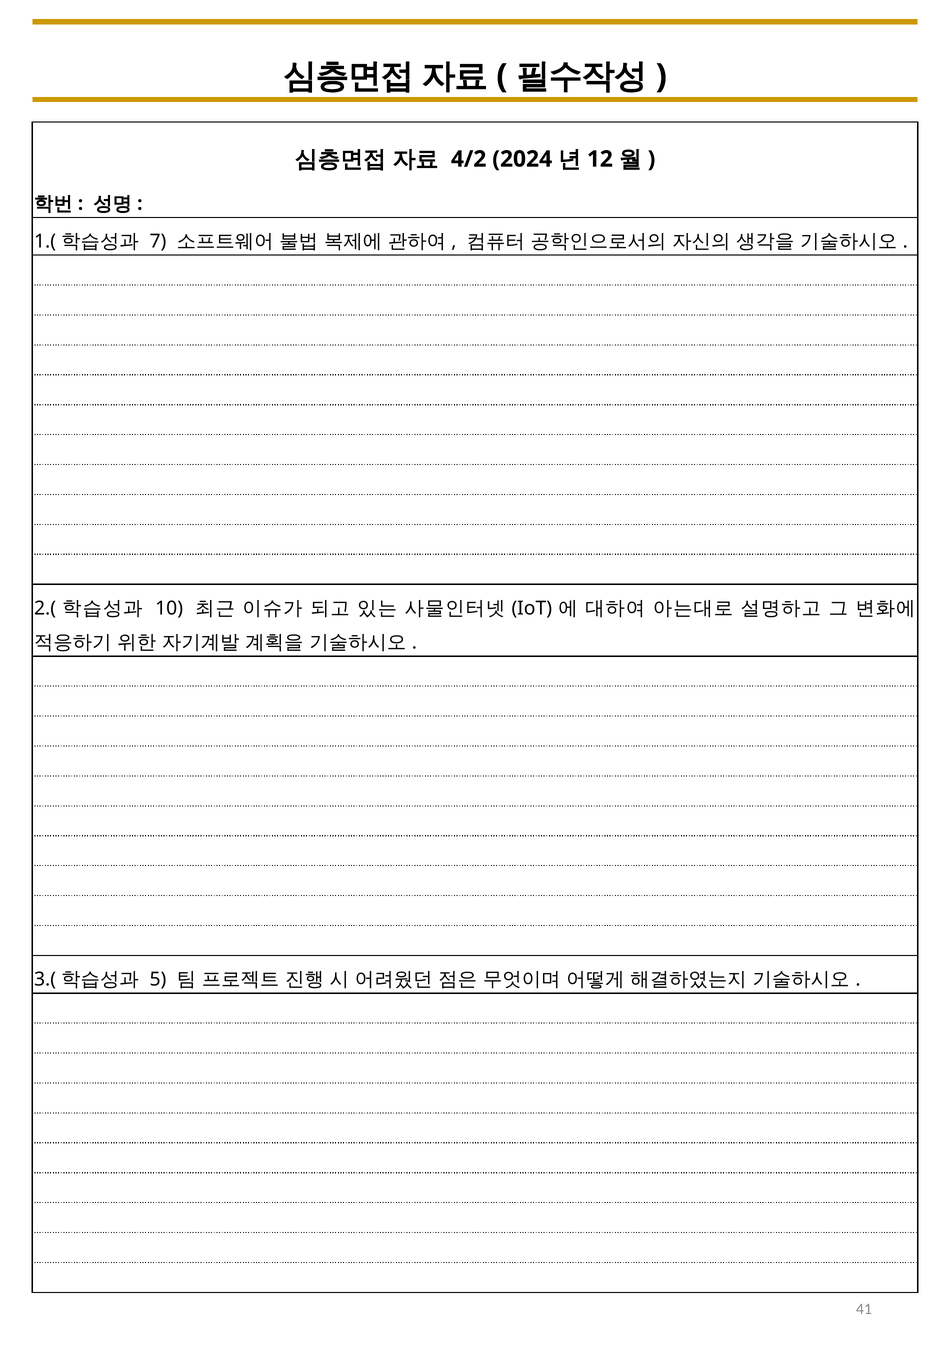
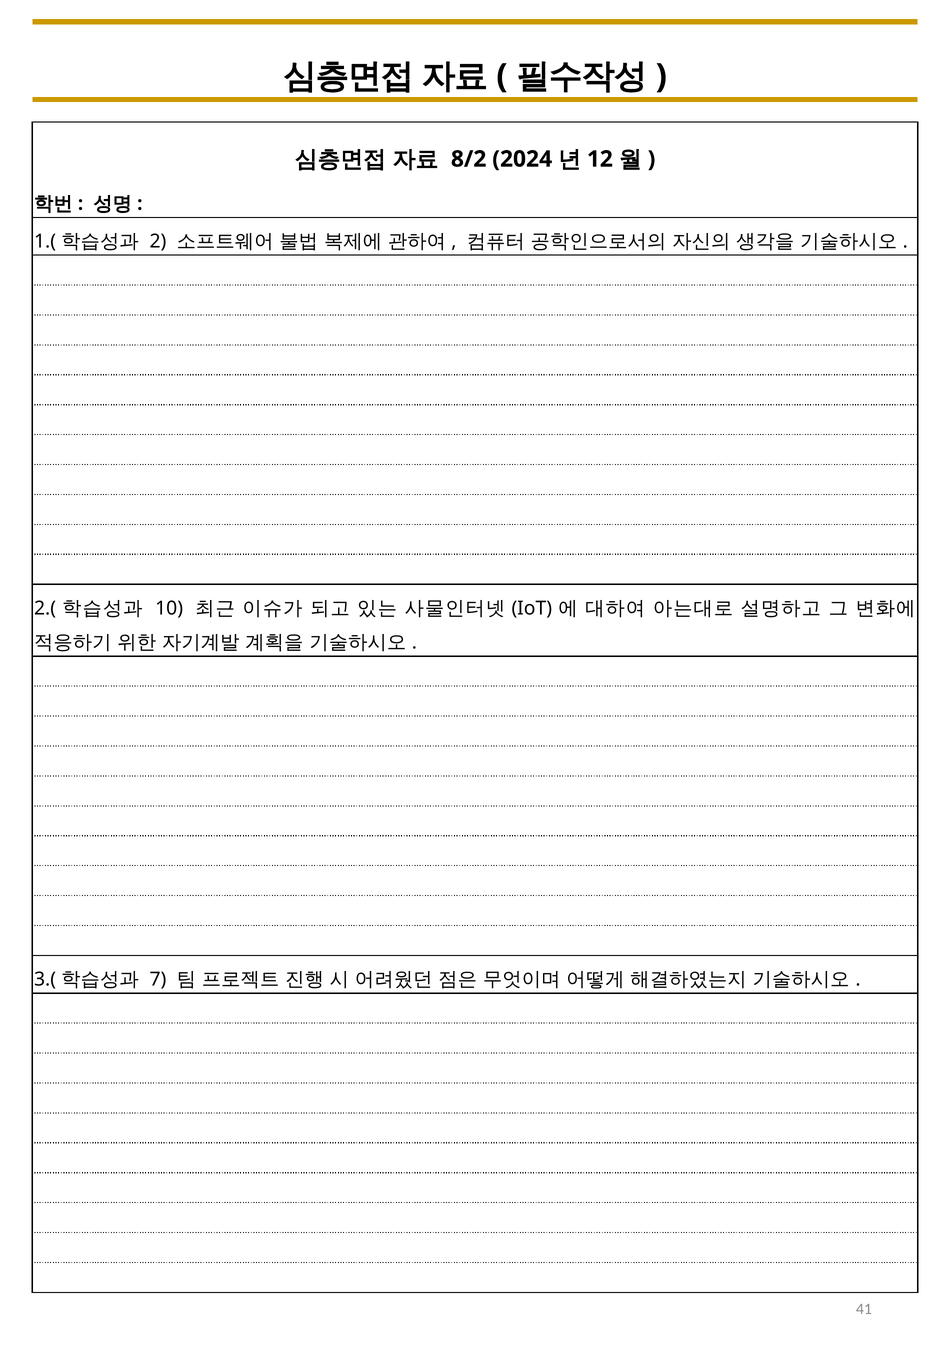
4/2: 4/2 -> 8/2 (469, 159)
7: 7 -> 2 (158, 241)
5: 5 -> 7 (158, 980)
